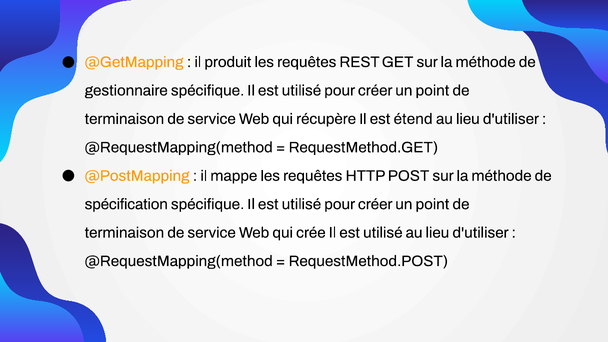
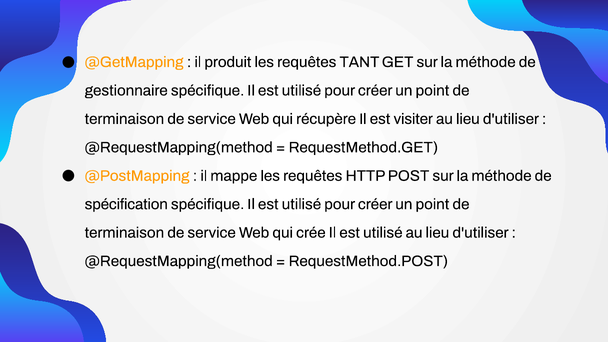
REST: REST -> TANT (359, 62)
étend: étend -> visiter (413, 119)
